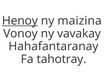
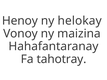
Henoy underline: present -> none (20, 21)
maizina: maizina -> helokay (80, 21)
vavakay: vavakay -> maizina (79, 34)
